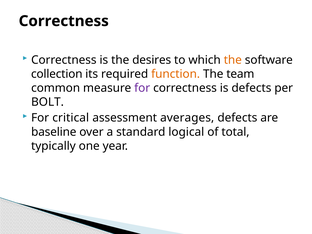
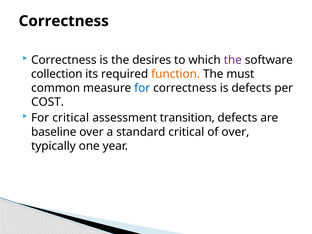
the colour: orange -> purple (233, 60)
team: team -> must (240, 74)
for colour: purple -> blue (142, 88)
BOLT: BOLT -> COST (48, 102)
averages: averages -> transition (187, 118)
standard logical: logical -> critical (186, 132)
of total: total -> over (235, 132)
